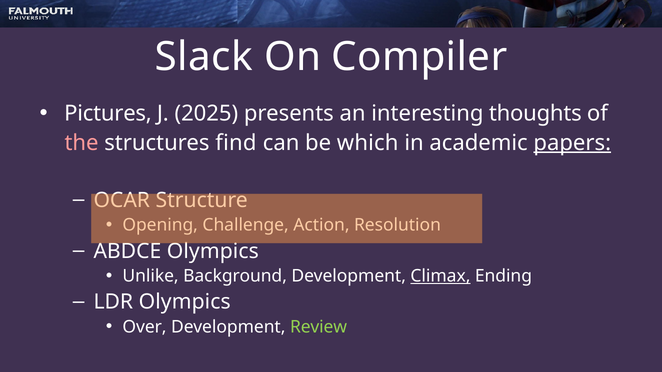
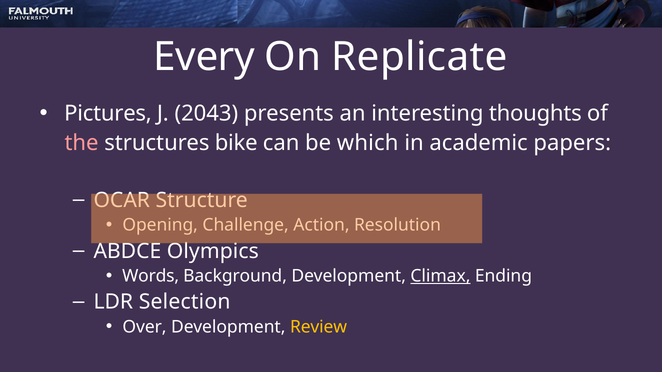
Slack: Slack -> Every (204, 57)
Compiler: Compiler -> Replicate (419, 57)
2025: 2025 -> 2043 (206, 114)
find: find -> bike (236, 143)
papers underline: present -> none (572, 143)
Unlike: Unlike -> Words (151, 276)
LDR Olympics: Olympics -> Selection (185, 302)
Review colour: light green -> yellow (319, 327)
